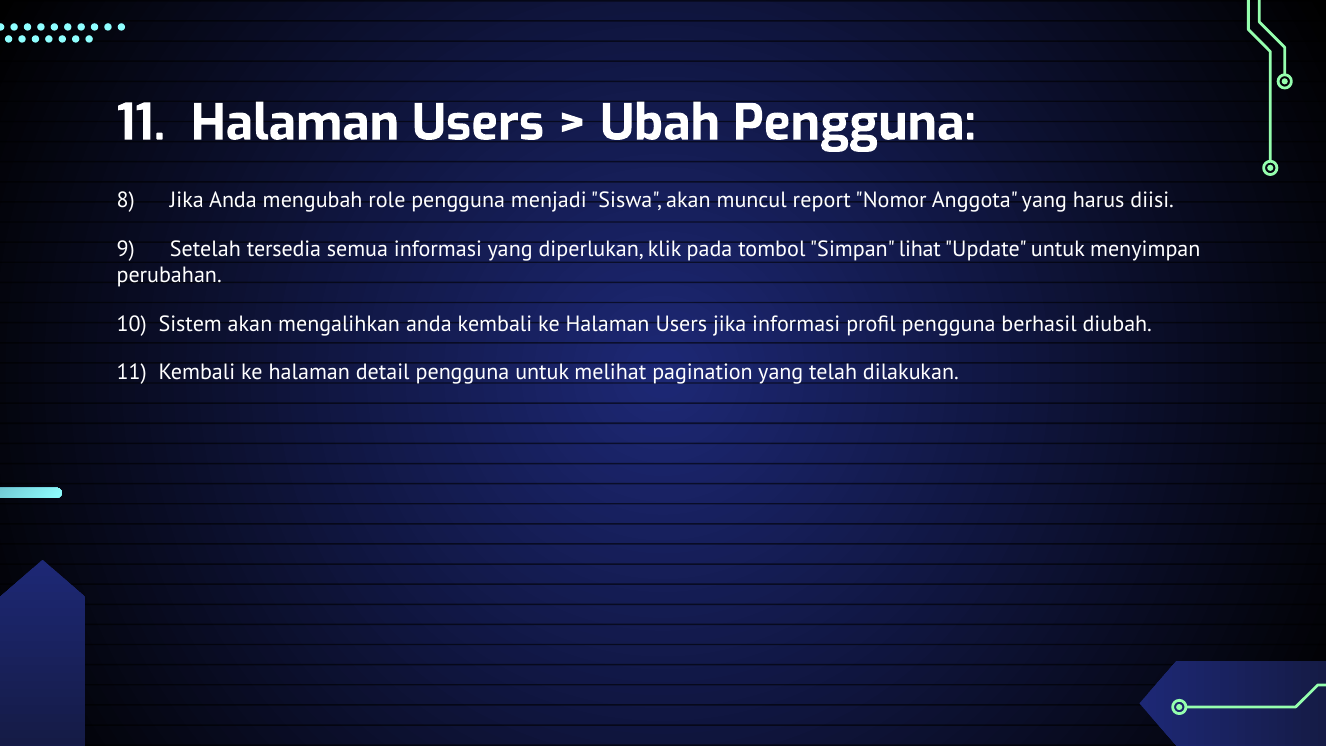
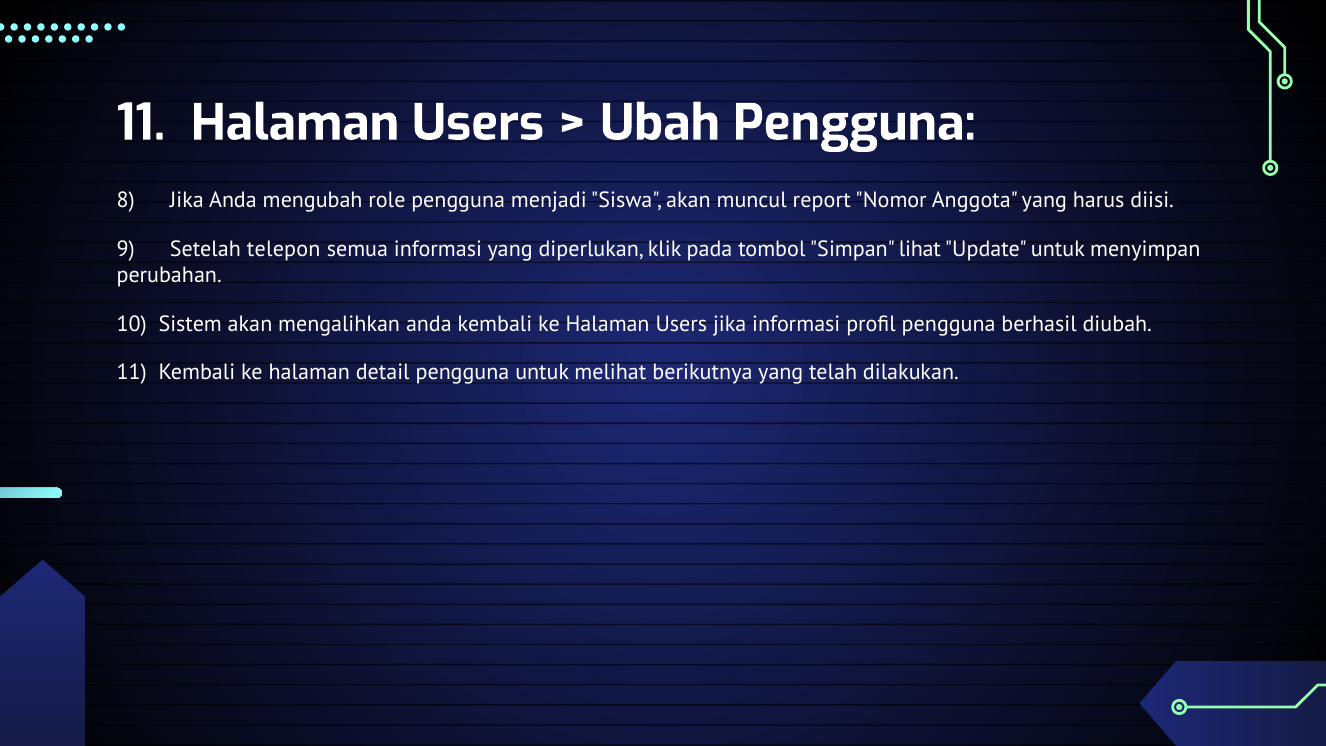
tersedia: tersedia -> telepon (284, 249)
pagination: pagination -> berikutnya (702, 373)
